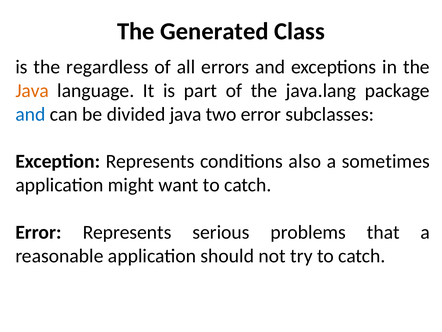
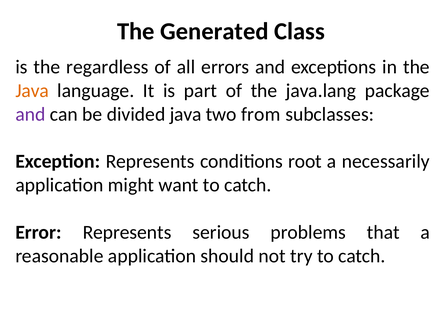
and colour: blue -> purple (30, 114)
two error: error -> from (261, 114)
also: also -> root (305, 161)
sometimes: sometimes -> necessarily (386, 161)
